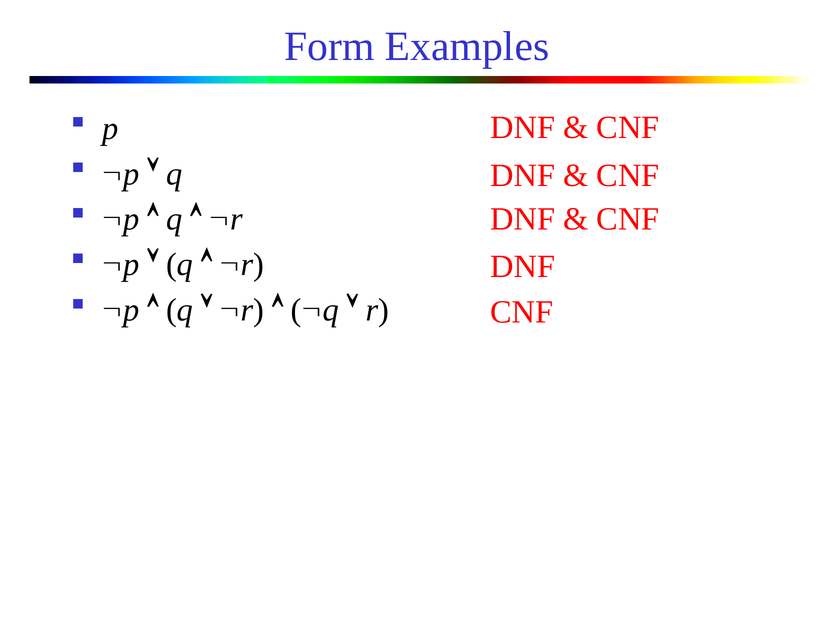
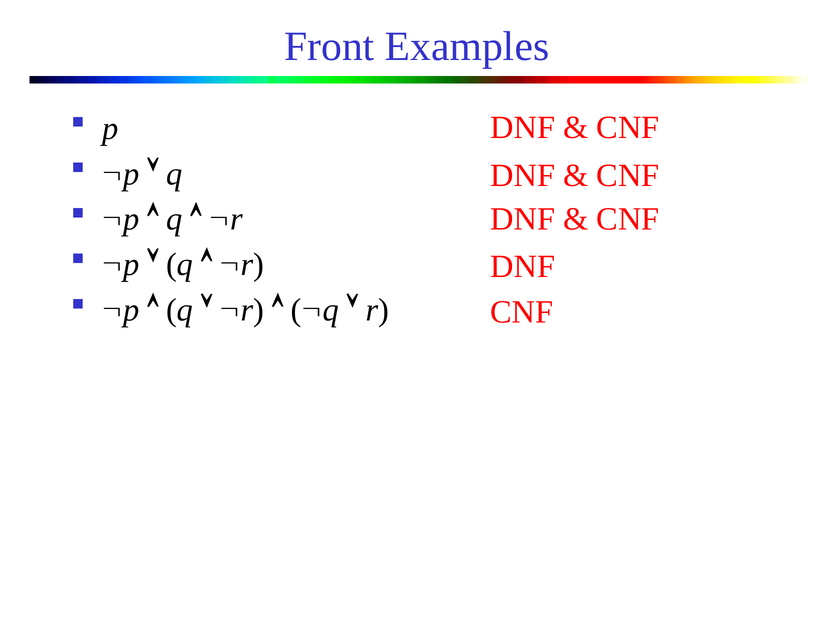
Form: Form -> Front (329, 46)
